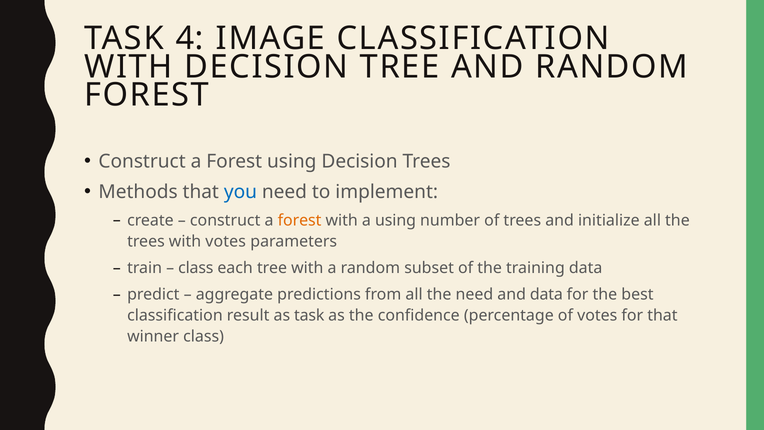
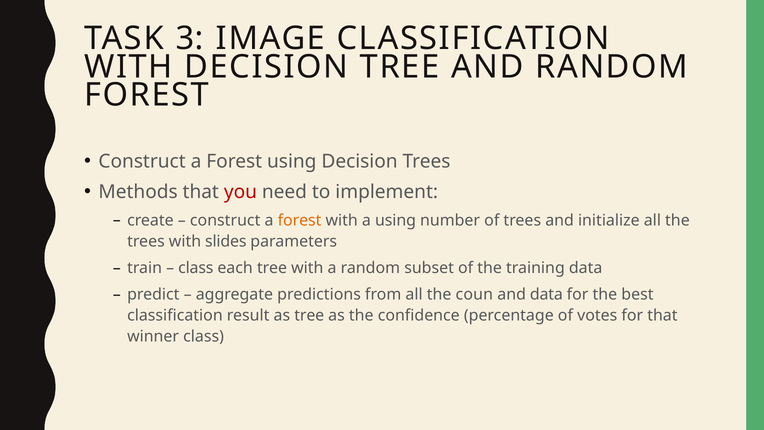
4: 4 -> 3 (190, 39)
you colour: blue -> red (240, 192)
with votes: votes -> slides (226, 241)
the need: need -> coun (474, 294)
as task: task -> tree (309, 315)
